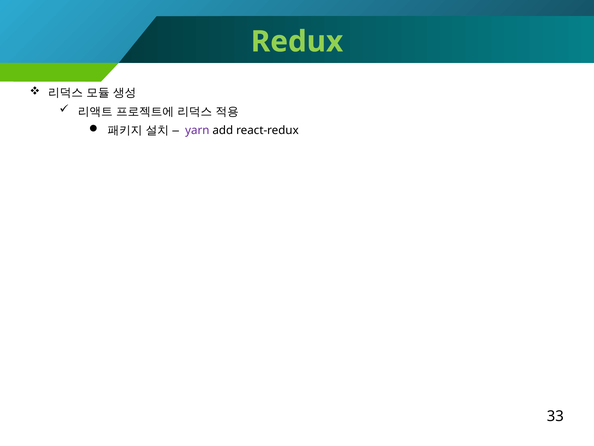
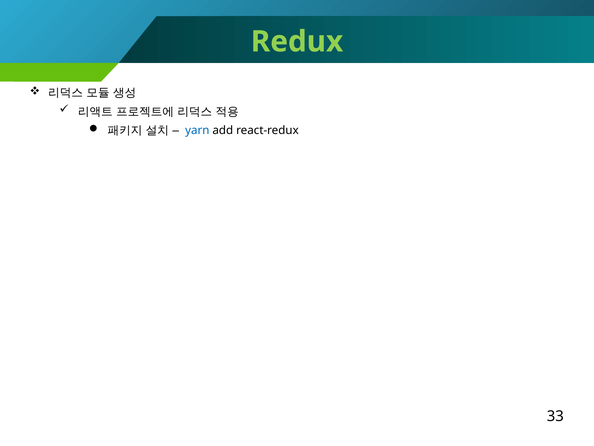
yarn colour: purple -> blue (197, 130)
